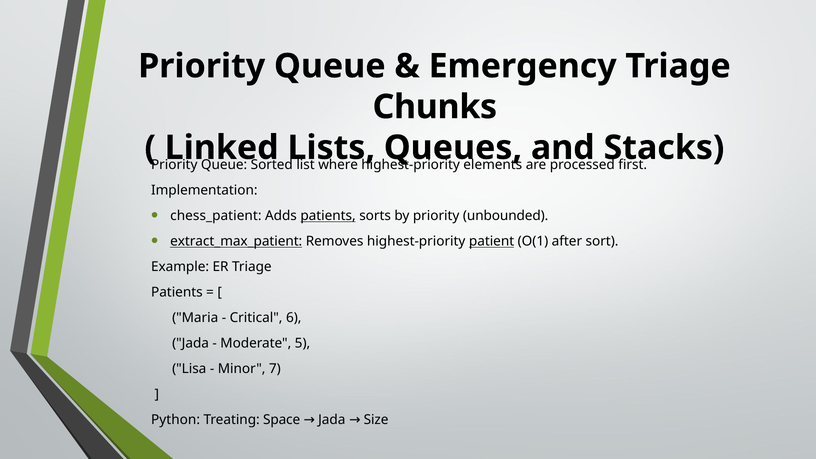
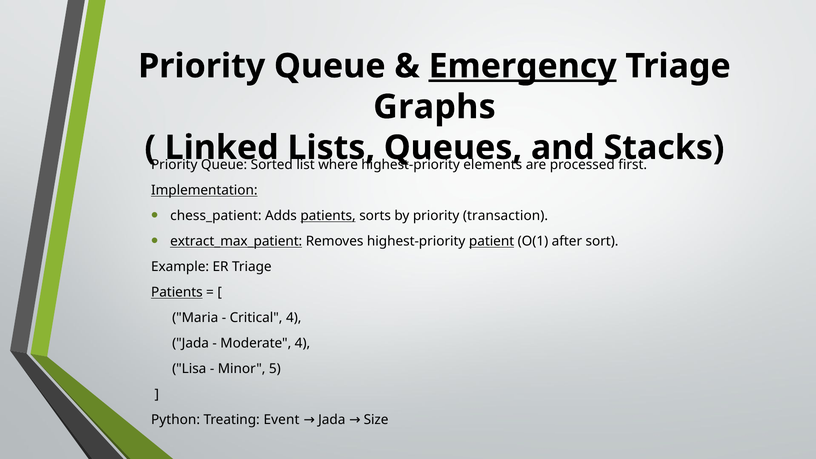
Emergency underline: none -> present (523, 66)
Chunks: Chunks -> Graphs (434, 107)
Implementation underline: none -> present (204, 190)
unbounded: unbounded -> transaction (506, 216)
Patients underline: none -> present (177, 292)
Critical 6: 6 -> 4 (294, 318)
Moderate 5: 5 -> 4 (302, 343)
7: 7 -> 5 (275, 369)
Space: Space -> Event (281, 420)
